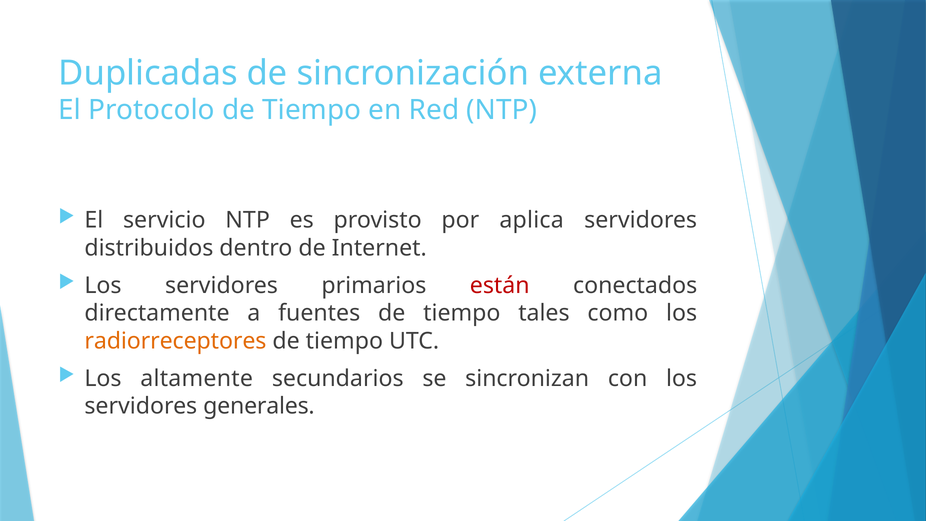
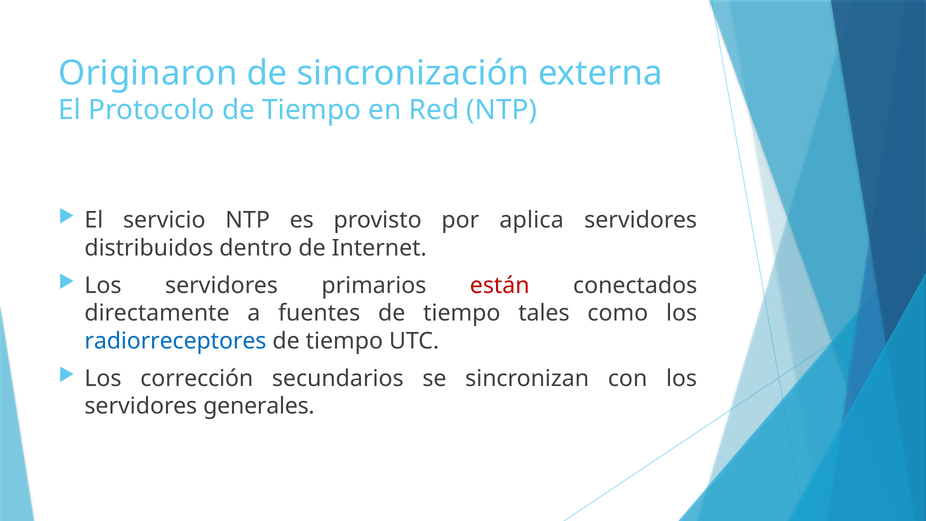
Duplicadas: Duplicadas -> Originaron (148, 73)
radiorreceptores colour: orange -> blue (175, 341)
altamente: altamente -> corrección (197, 378)
